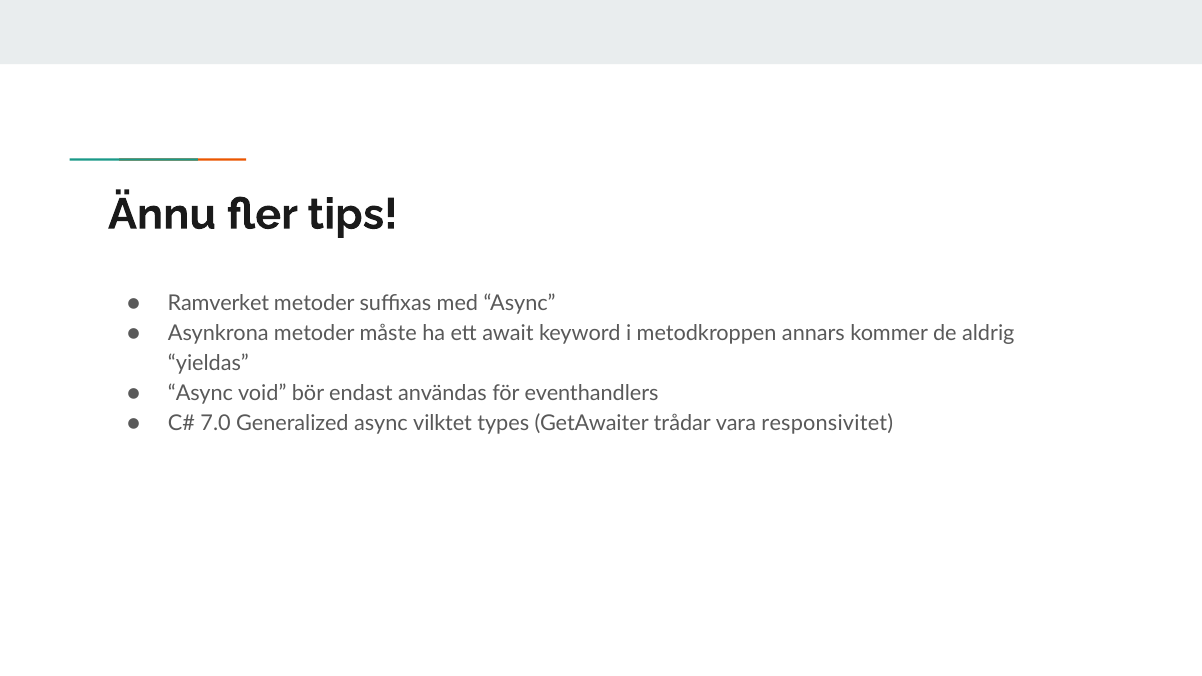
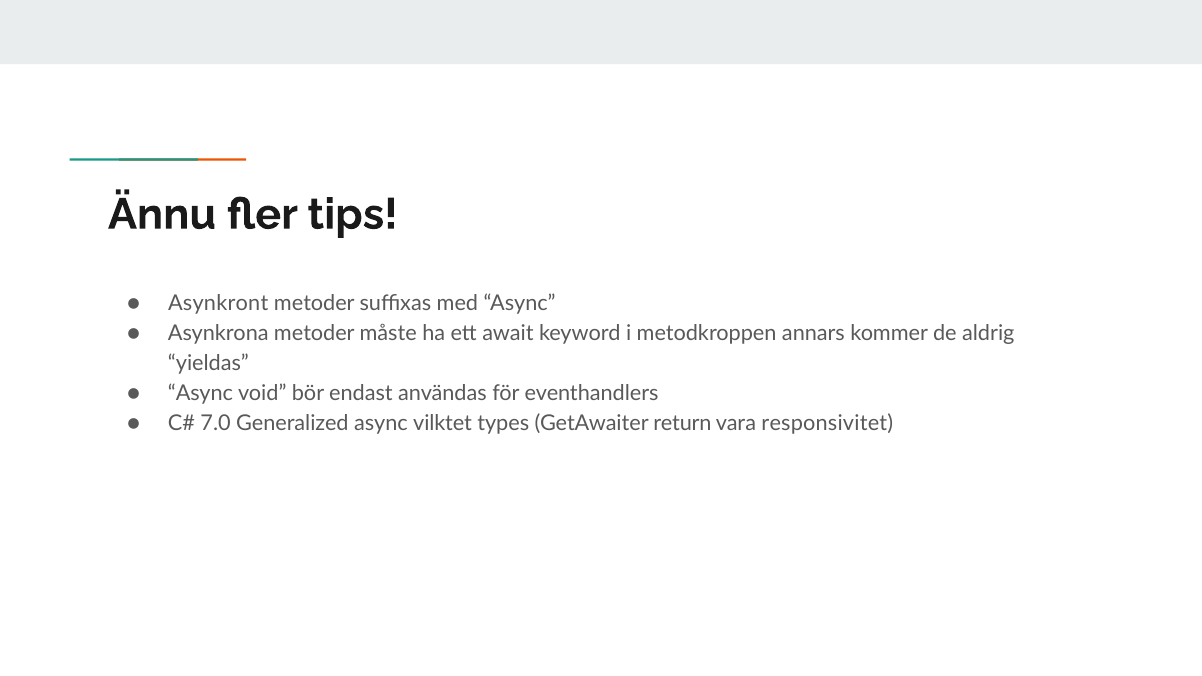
Ramverket: Ramverket -> Asynkront (218, 304)
trådar: trådar -> return (682, 424)
